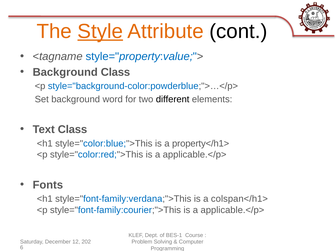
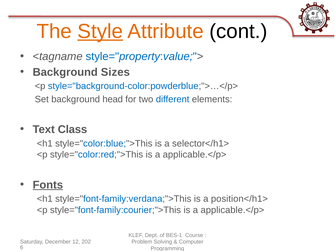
Background Class: Class -> Sizes (115, 72)
word: word -> head (113, 99)
different colour: black -> blue (173, 99)
property</h1>: property</h1> -> selector</h1> (201, 144)
Fonts underline: none -> present (48, 185)
colspan</h1>: colspan</h1> -> position</h1> (239, 199)
